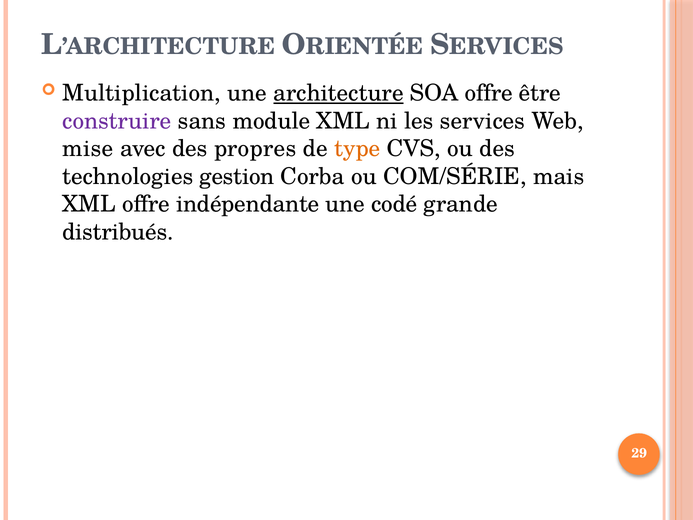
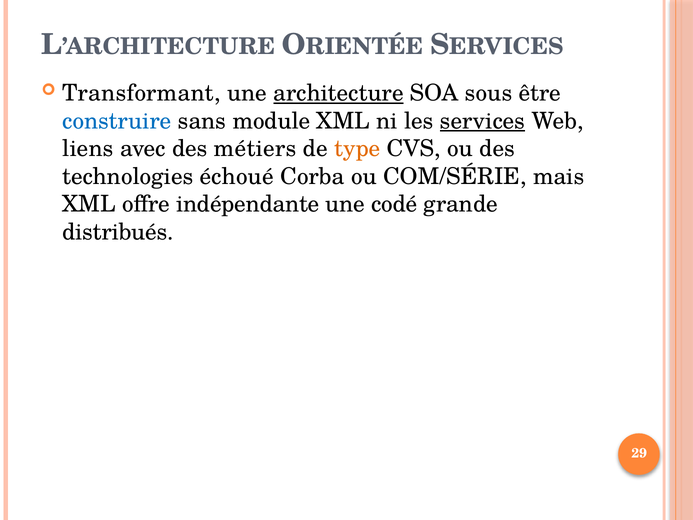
Multiplication: Multiplication -> Transformant (141, 93)
SOA offre: offre -> sous (489, 93)
construire colour: purple -> blue (117, 121)
services underline: none -> present (483, 121)
mise: mise -> liens (88, 149)
propres: propres -> métiers (255, 149)
gestion: gestion -> échoué (237, 176)
